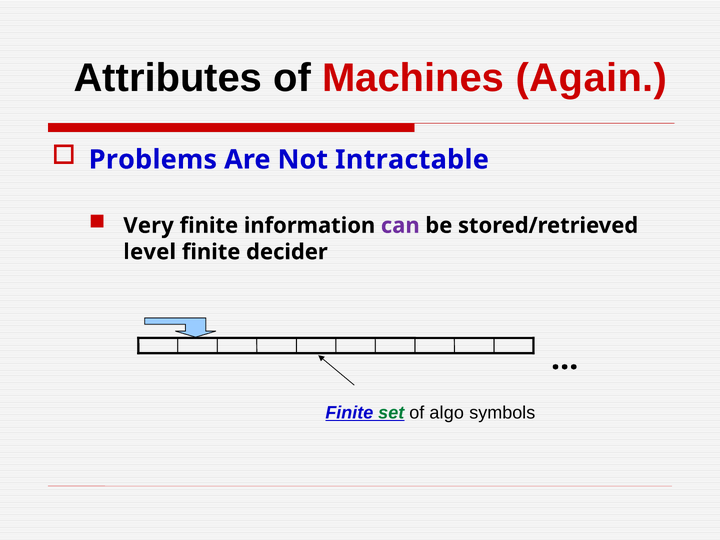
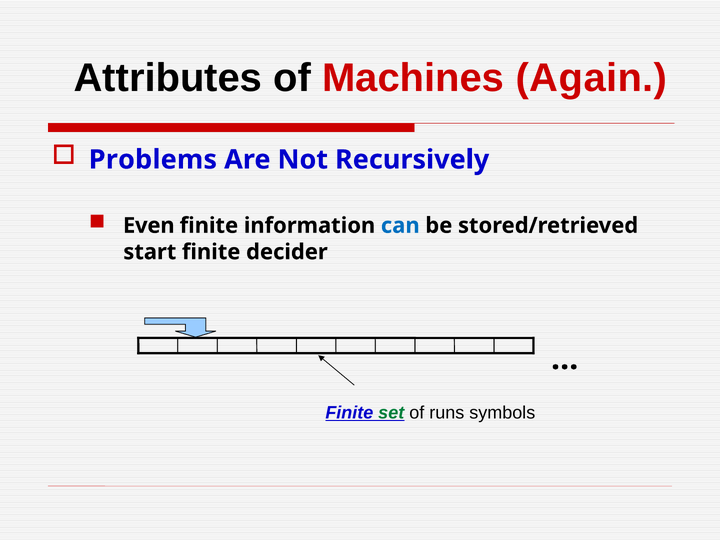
Intractable: Intractable -> Recursively (412, 160)
Very: Very -> Even (149, 226)
can colour: purple -> blue (400, 226)
level: level -> start (150, 252)
algo: algo -> runs (447, 413)
